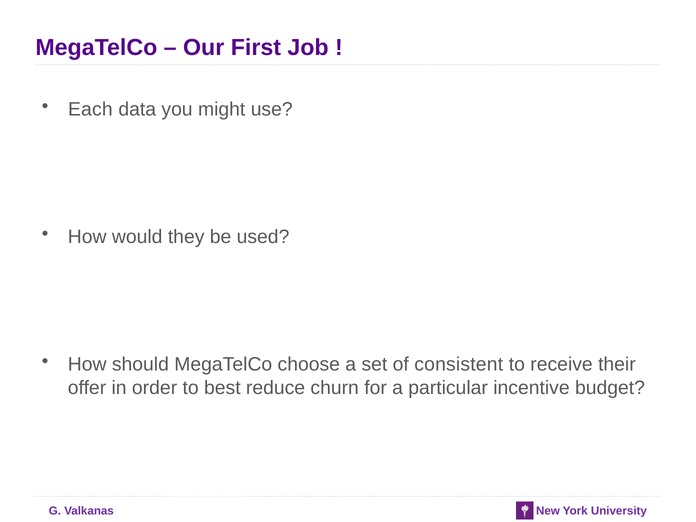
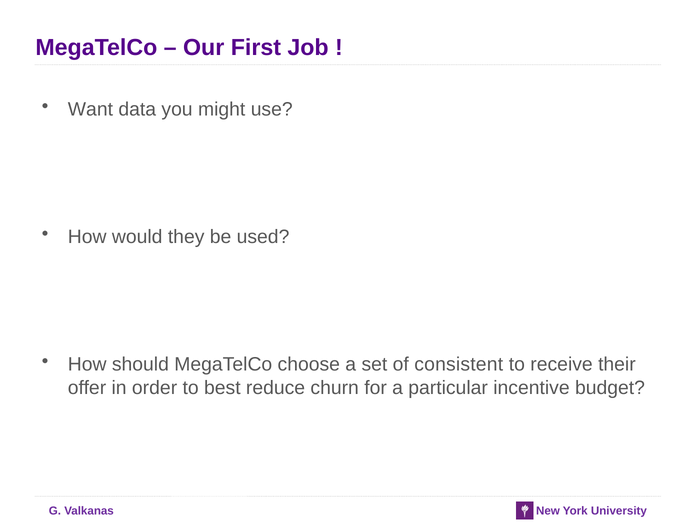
Each: Each -> Want (90, 109)
